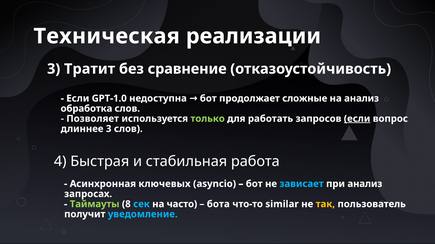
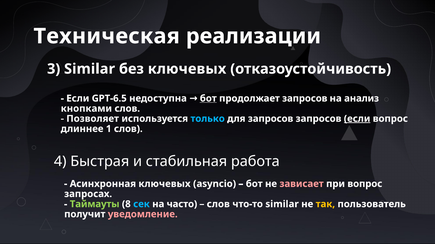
3 Тратит: Тратит -> Similar (90, 69)
без сравнение: сравнение -> ключевых (187, 69)
GPT-1.0: GPT-1.0 -> GPT-6.5 (109, 99)
бот underline: none -> present (208, 99)
продолжает сложные: сложные -> запросов (305, 99)
обработка: обработка -> кнопками (86, 109)
только colour: light green -> light blue (208, 119)
для работать: работать -> запросов (271, 119)
длиннее 3: 3 -> 1 (109, 129)
зависает colour: light blue -> pink (302, 184)
при анализ: анализ -> вопрос (365, 184)
бота: бота -> слов (218, 205)
уведомление colour: light blue -> pink (143, 215)
